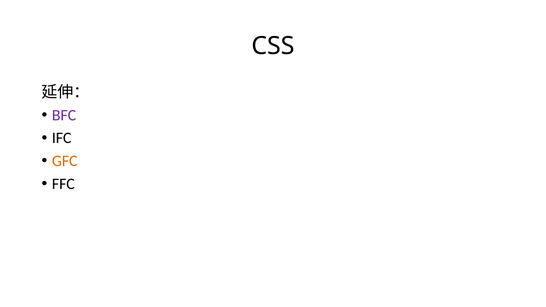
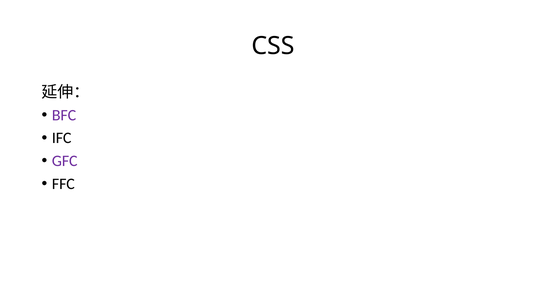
GFC colour: orange -> purple (65, 161)
